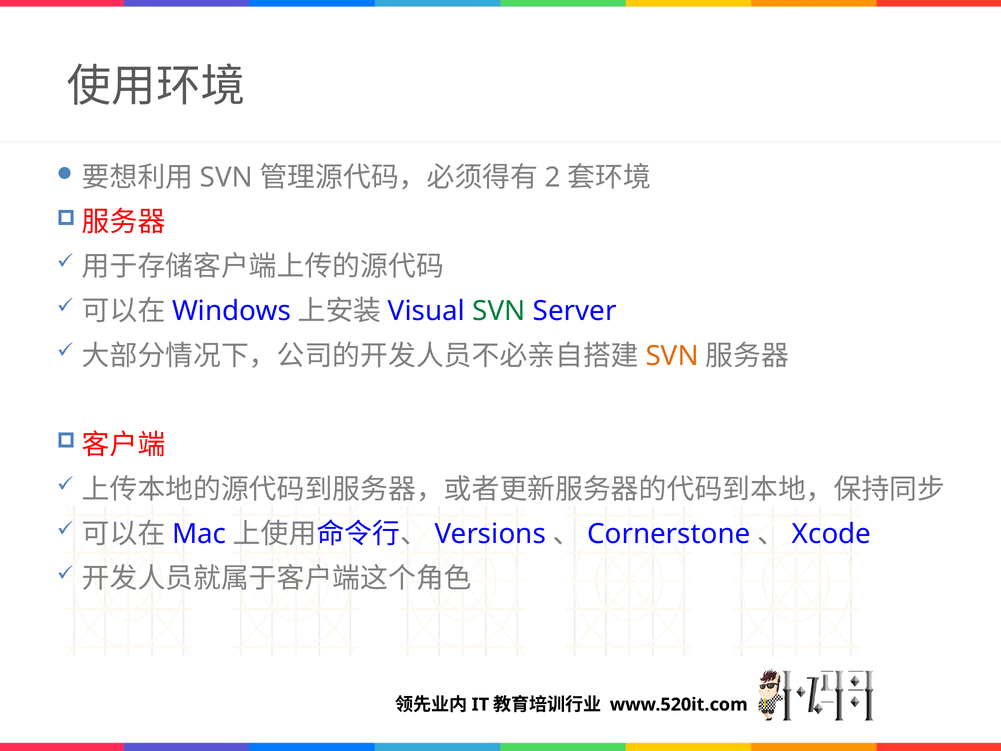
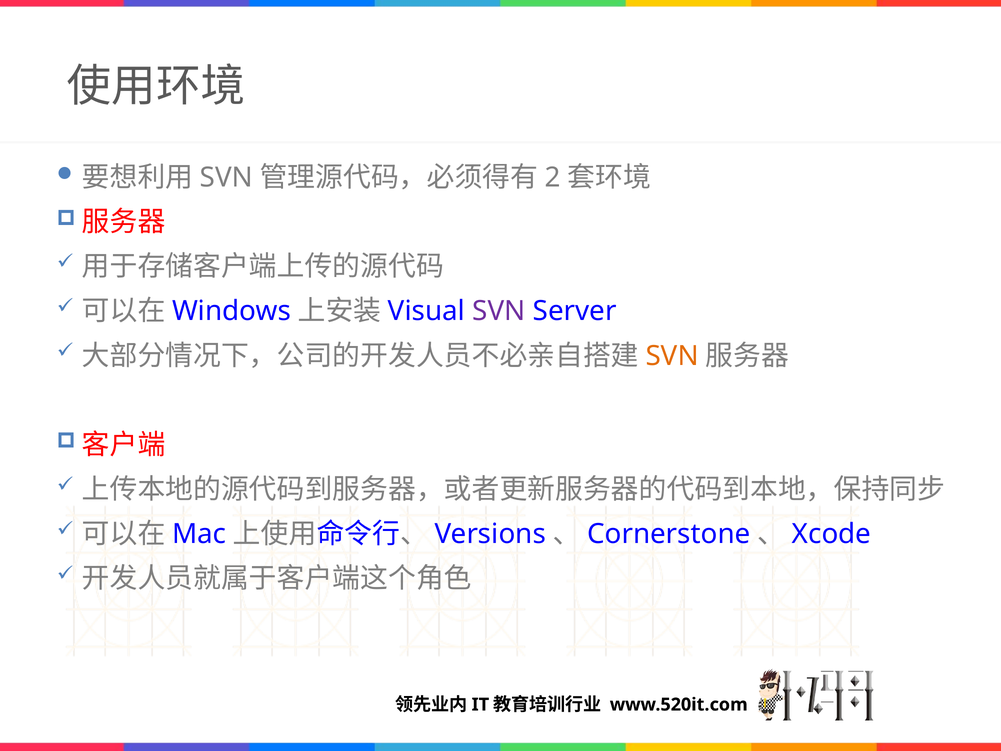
SVN colour: green -> purple (499, 311)
